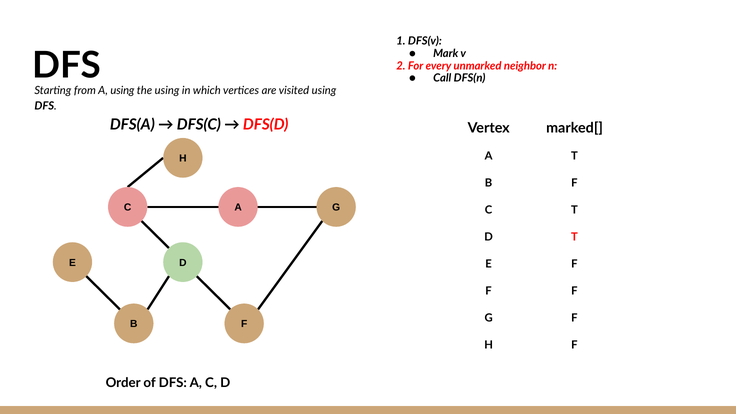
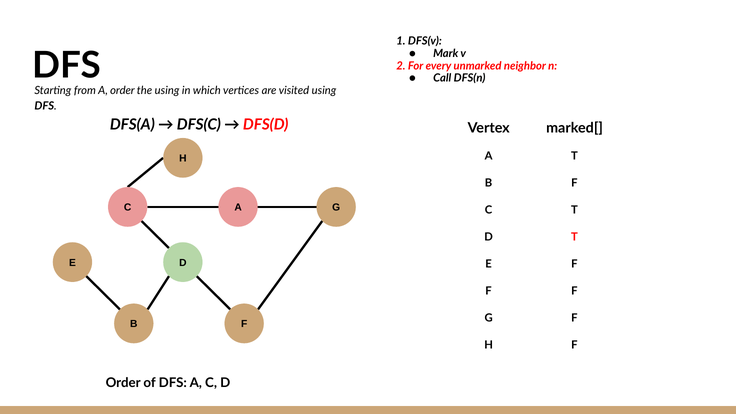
A using: using -> order (122, 90)
